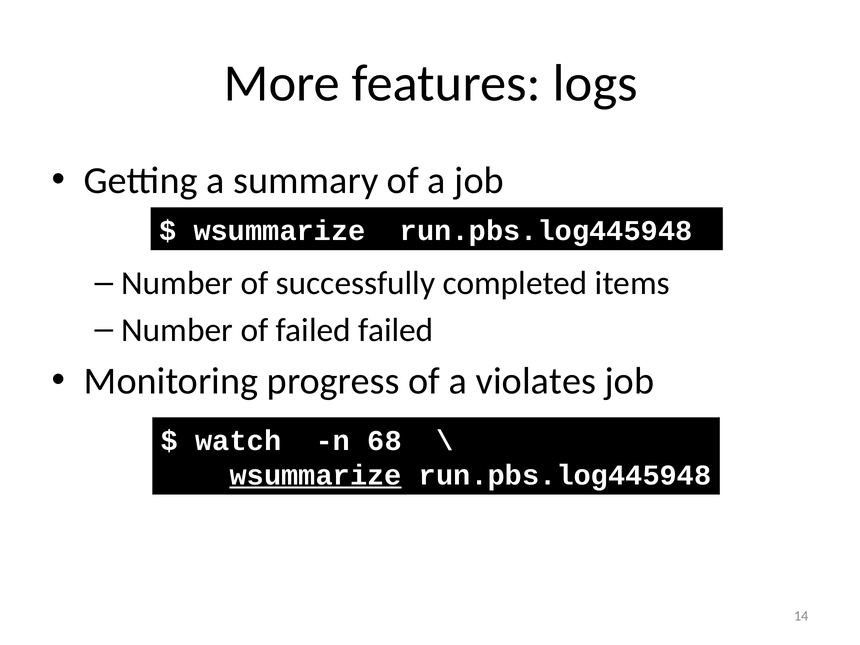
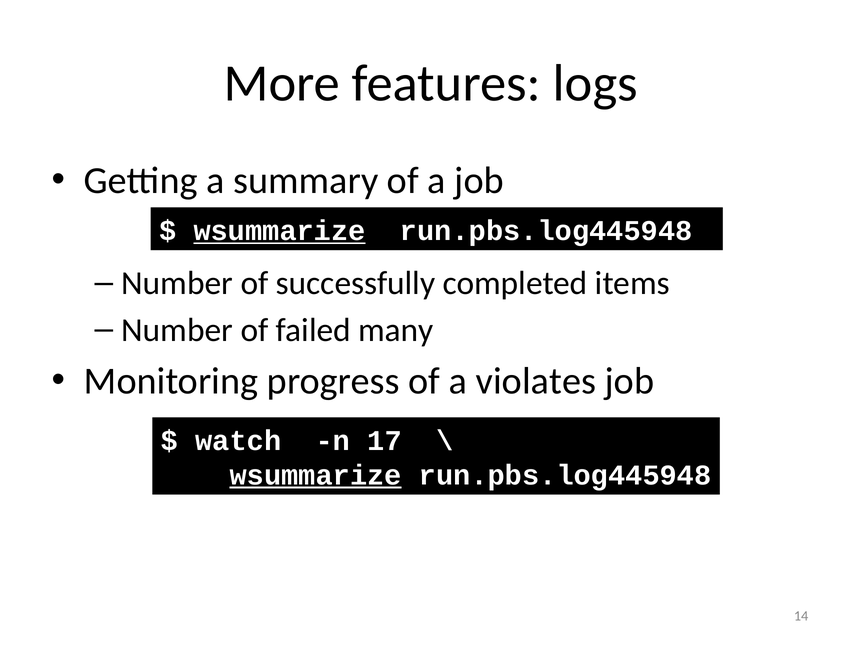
wsummarize underline: none -> present (280, 231)
failed failed: failed -> many (396, 330)
68: 68 -> 17 (385, 441)
